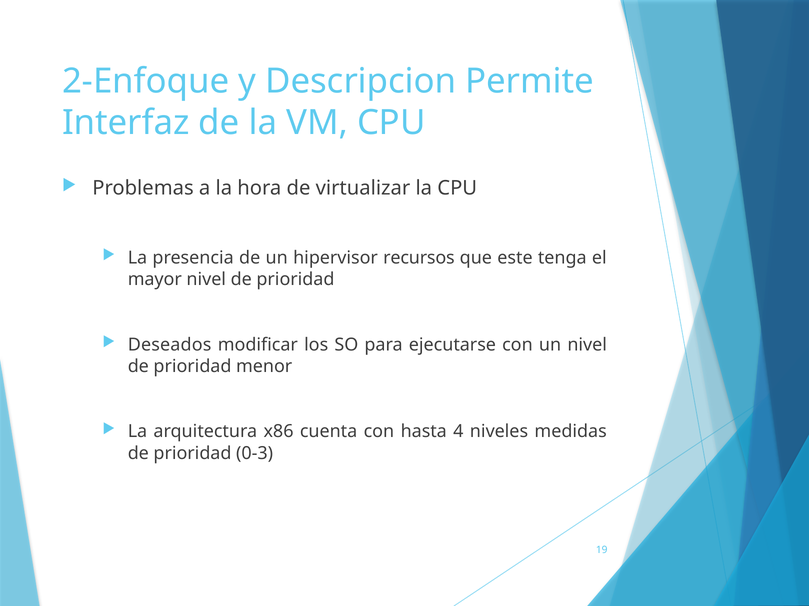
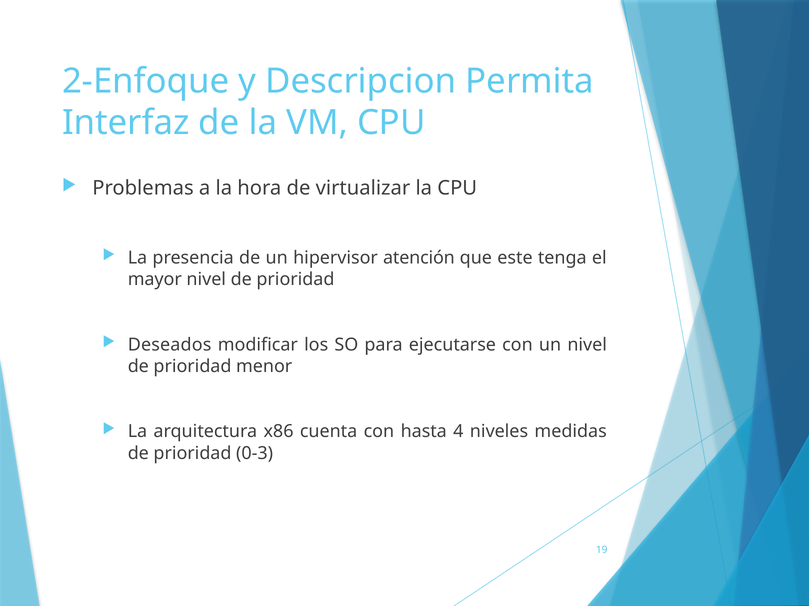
Permite: Permite -> Permita (530, 81)
recursos: recursos -> atención (419, 258)
